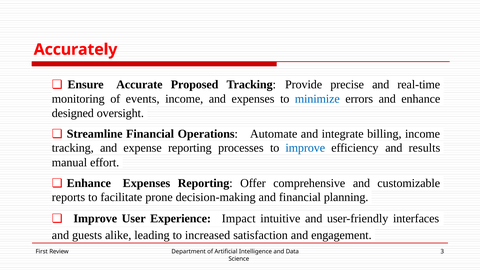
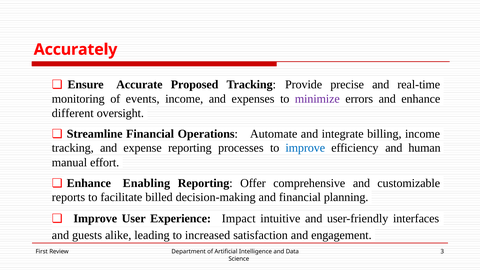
minimize colour: blue -> purple (317, 99)
designed: designed -> different (73, 113)
results: results -> human (425, 148)
Enhance Expenses: Expenses -> Enabling (146, 183)
prone: prone -> billed (159, 197)
